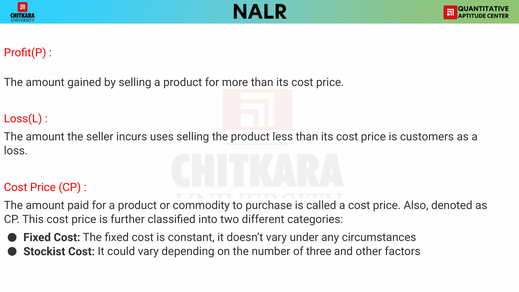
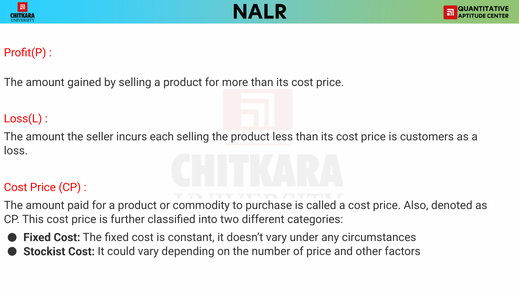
uses: uses -> each (162, 137)
of three: three -> price (319, 251)
